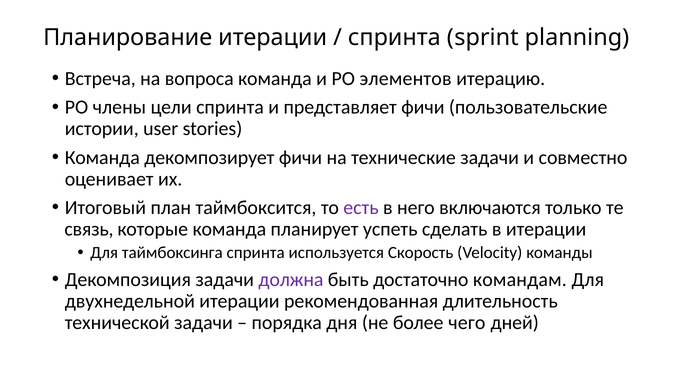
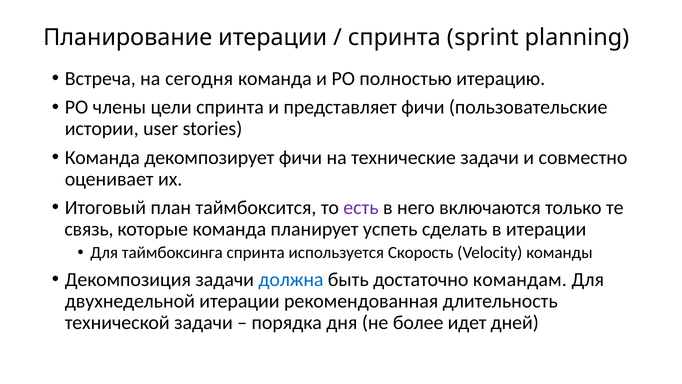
вопроса: вопроса -> сегодня (199, 79)
элементов: элементов -> полностью (406, 79)
должна colour: purple -> blue (291, 279)
чего: чего -> идет (467, 322)
